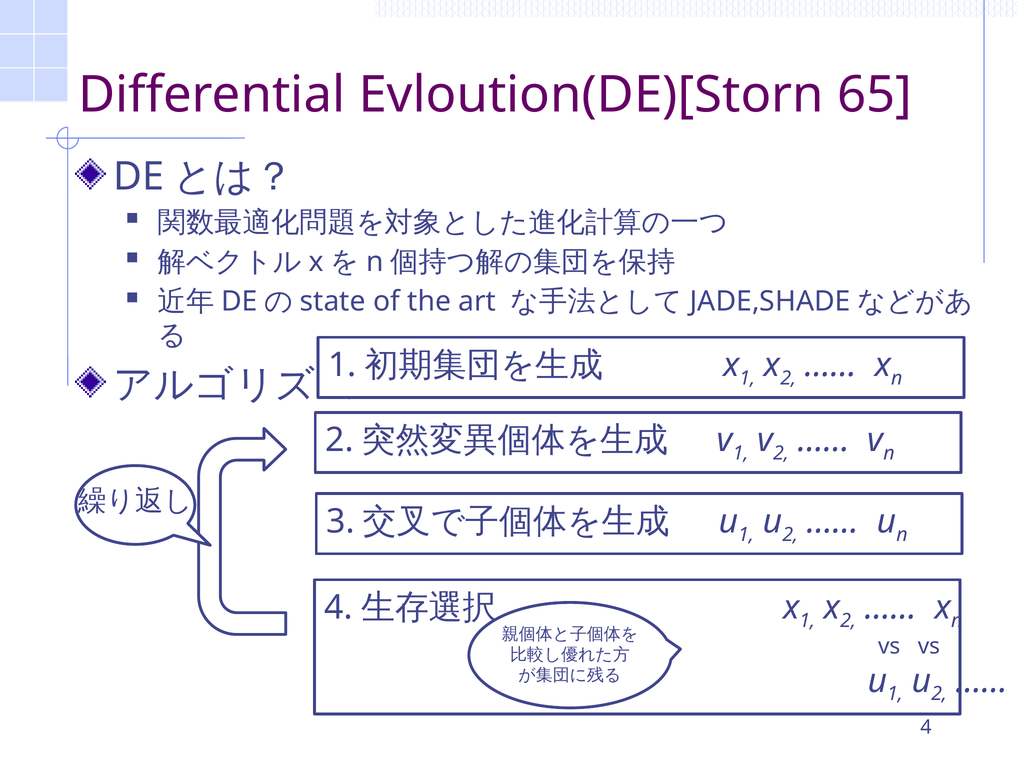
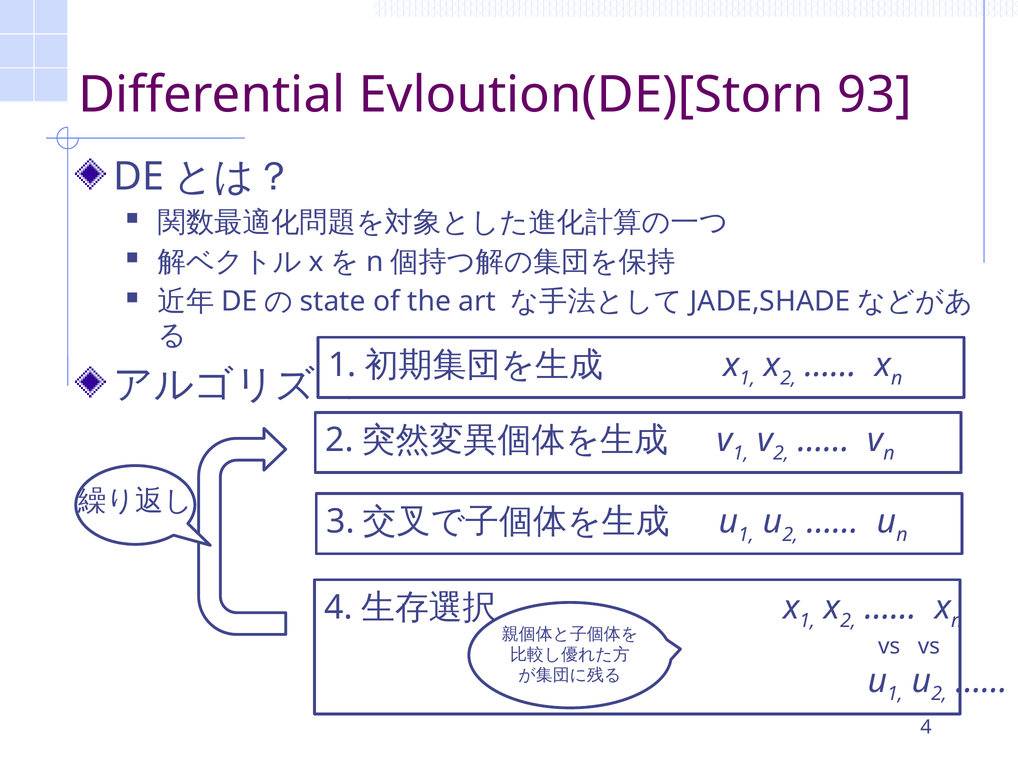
65: 65 -> 93 (875, 95)
